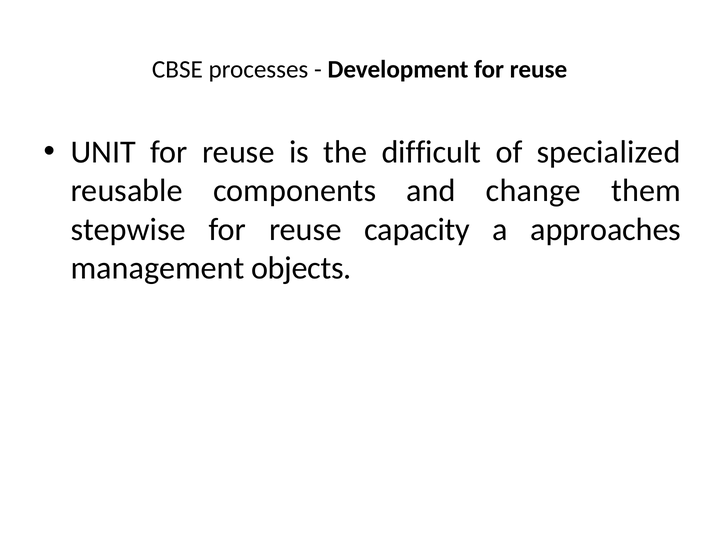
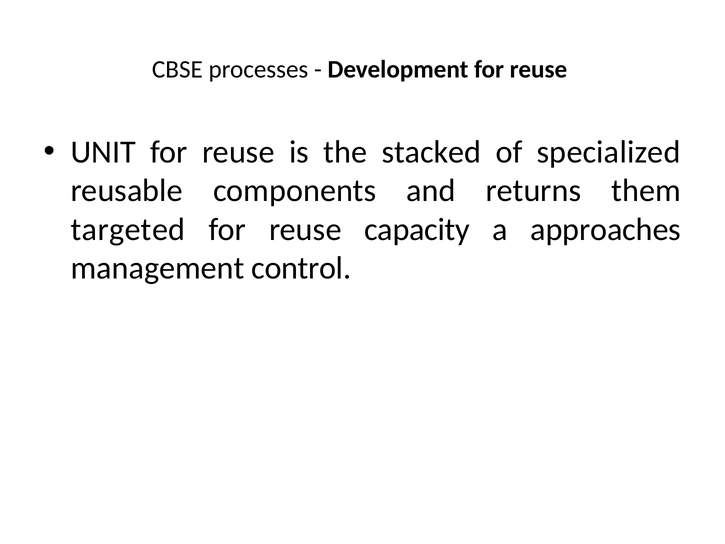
difficult: difficult -> stacked (431, 152)
change: change -> returns (533, 191)
stepwise: stepwise -> targeted (128, 229)
objects: objects -> control (301, 268)
